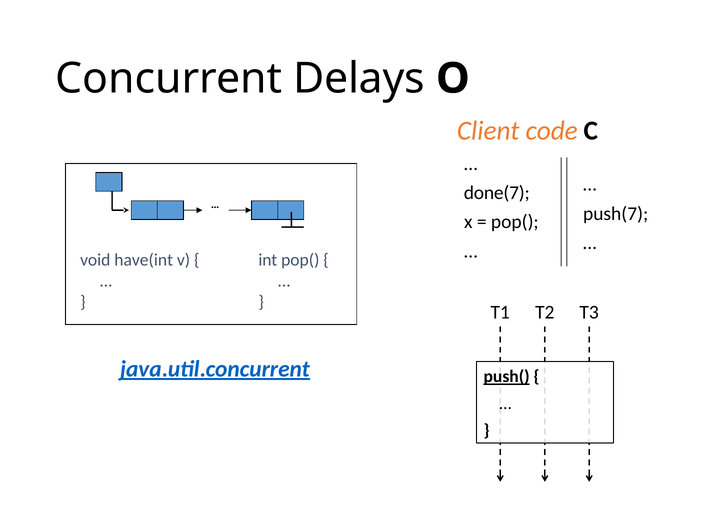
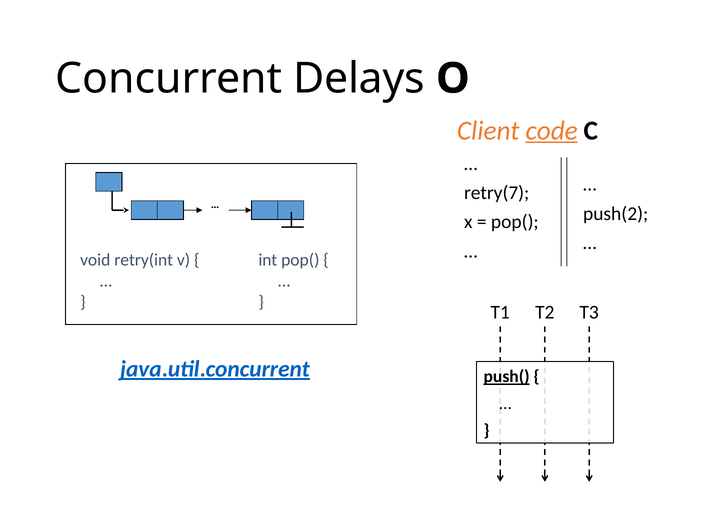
code underline: none -> present (552, 131)
done(7: done(7 -> retry(7 (497, 193)
push(7: push(7 -> push(2 (616, 214)
have(int: have(int -> retry(int (144, 260)
